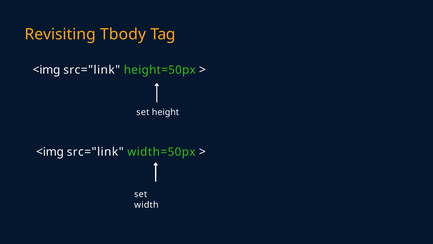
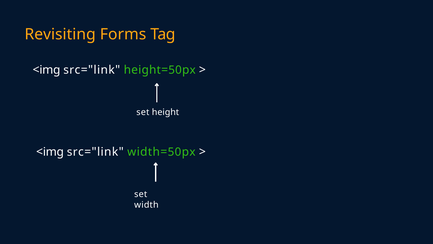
Tbody: Tbody -> Forms (123, 34)
